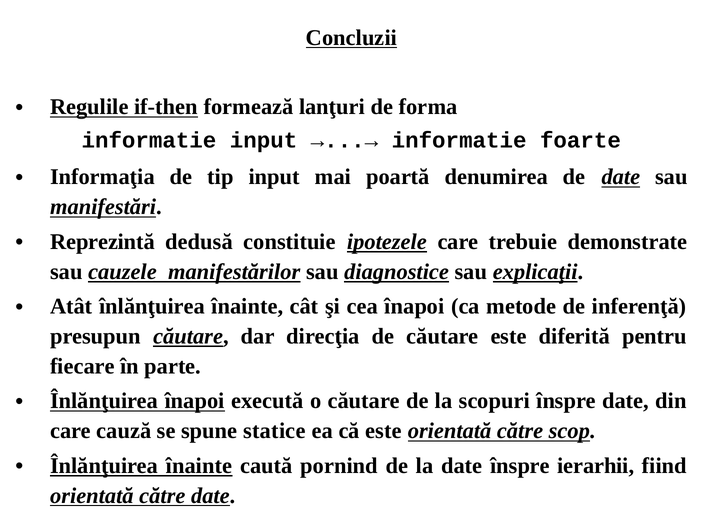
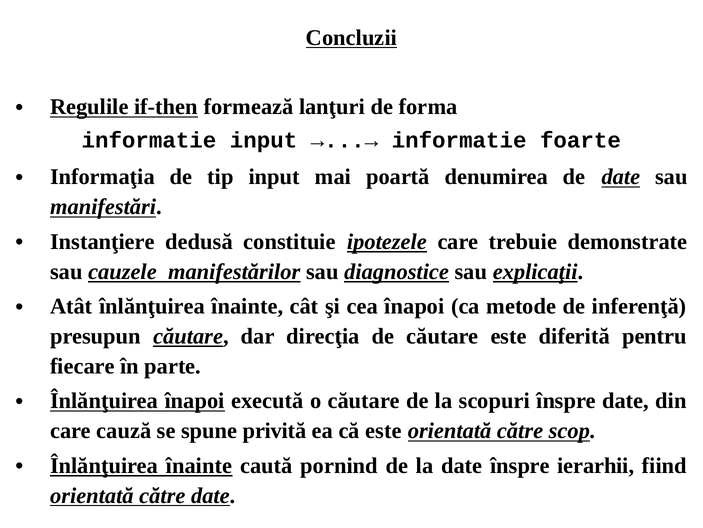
Reprezintă: Reprezintă -> Instanţiere (102, 241)
statice: statice -> privită (275, 430)
